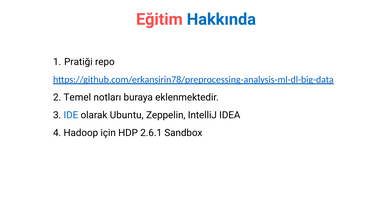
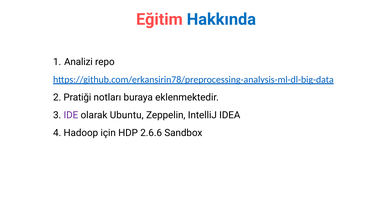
Pratiği: Pratiği -> Analizi (78, 62)
Temel: Temel -> Pratiği (77, 97)
IDE colour: blue -> purple (71, 115)
2.6.1: 2.6.1 -> 2.6.6 (151, 132)
